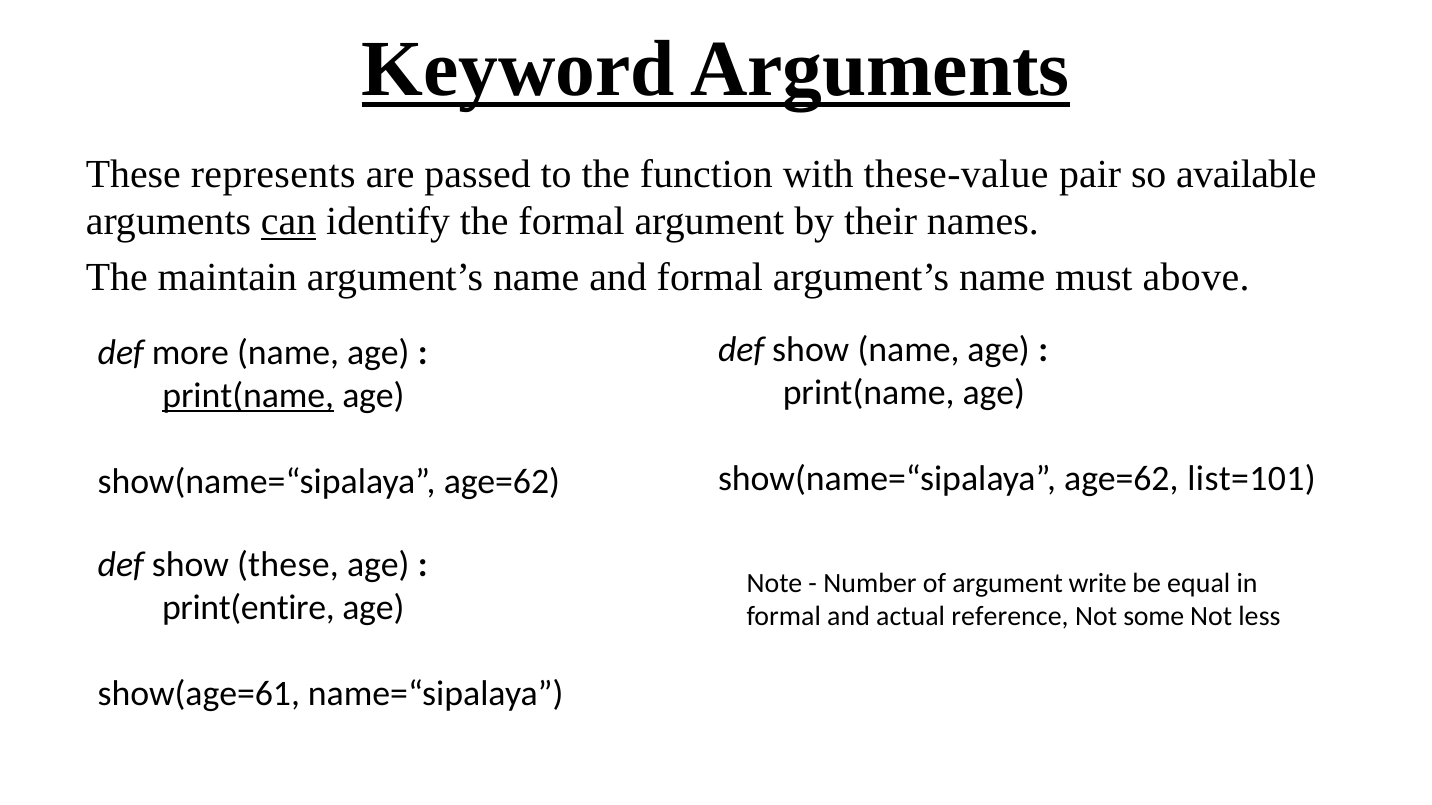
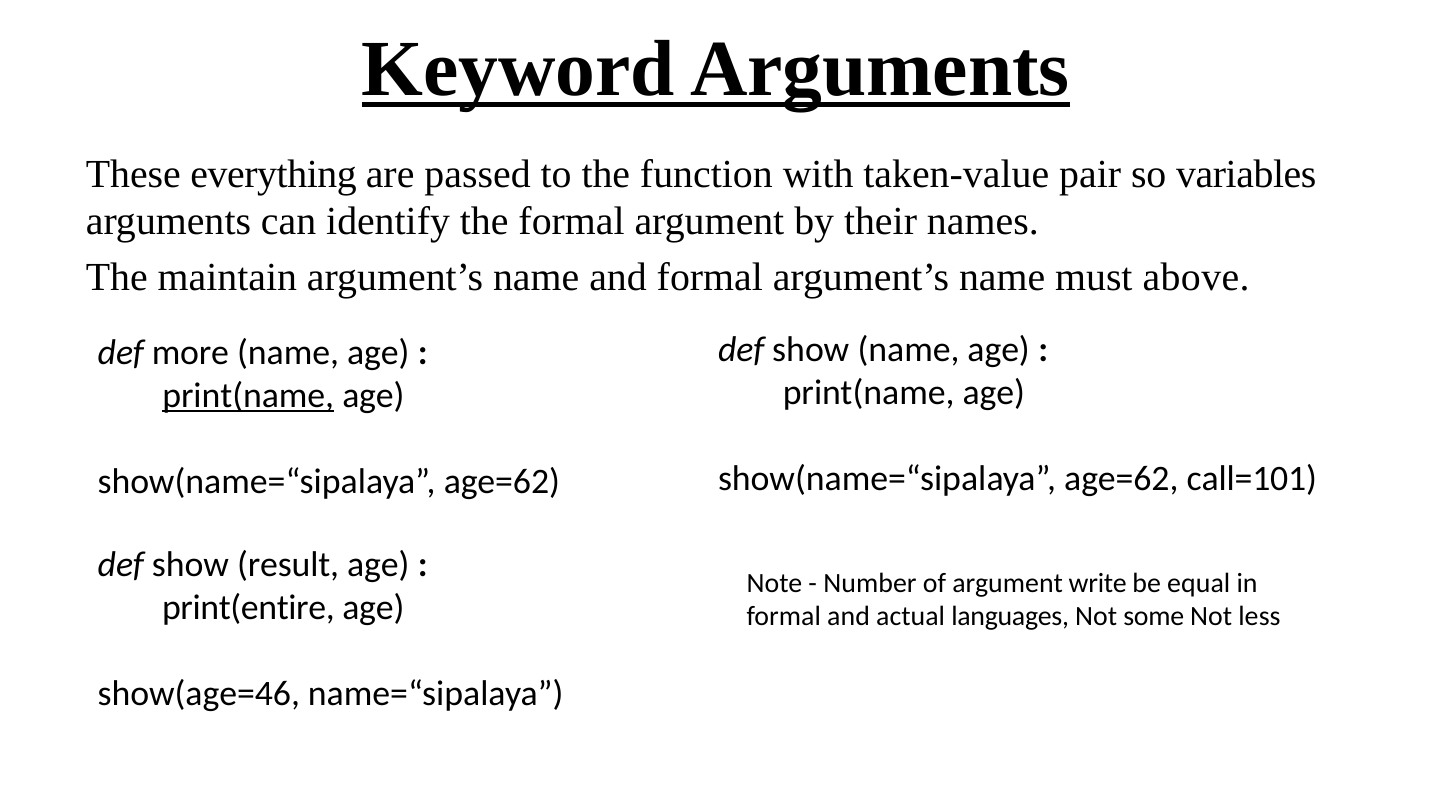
represents: represents -> everything (274, 174)
these-value: these-value -> taken-value (956, 174)
available: available -> variables (1246, 174)
can underline: present -> none (289, 222)
list=101: list=101 -> call=101 (1252, 479)
show these: these -> result (288, 565)
reference: reference -> languages (1010, 617)
show(age=61: show(age=61 -> show(age=46 (199, 694)
